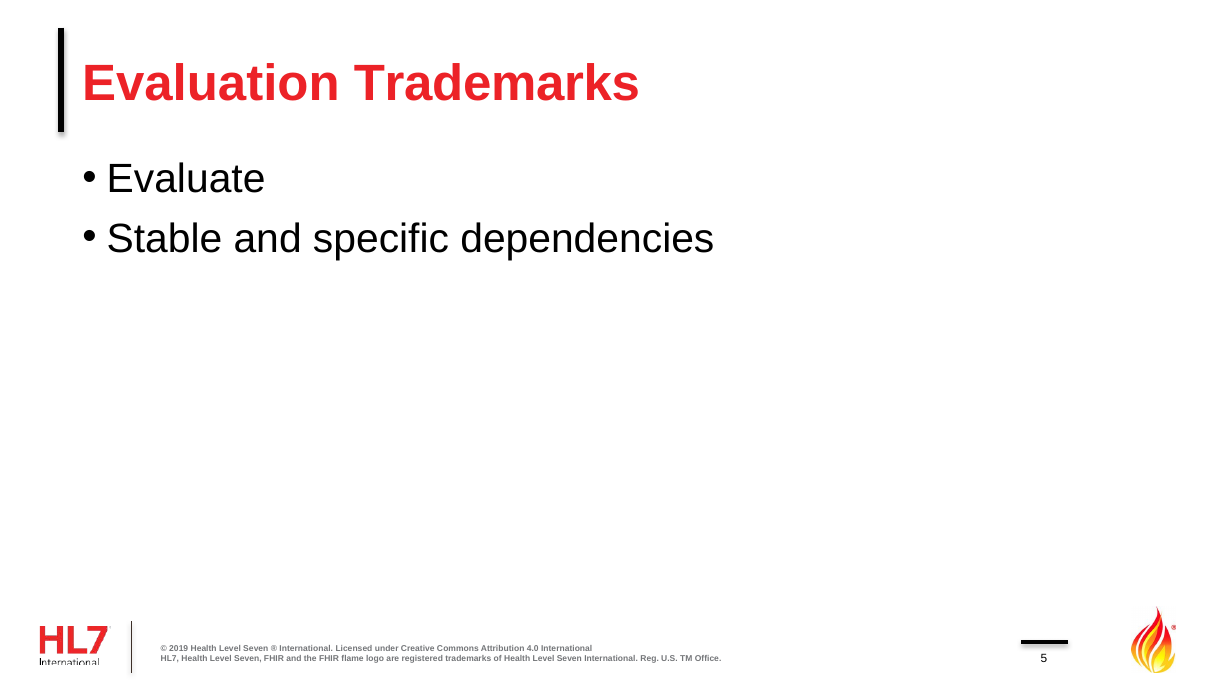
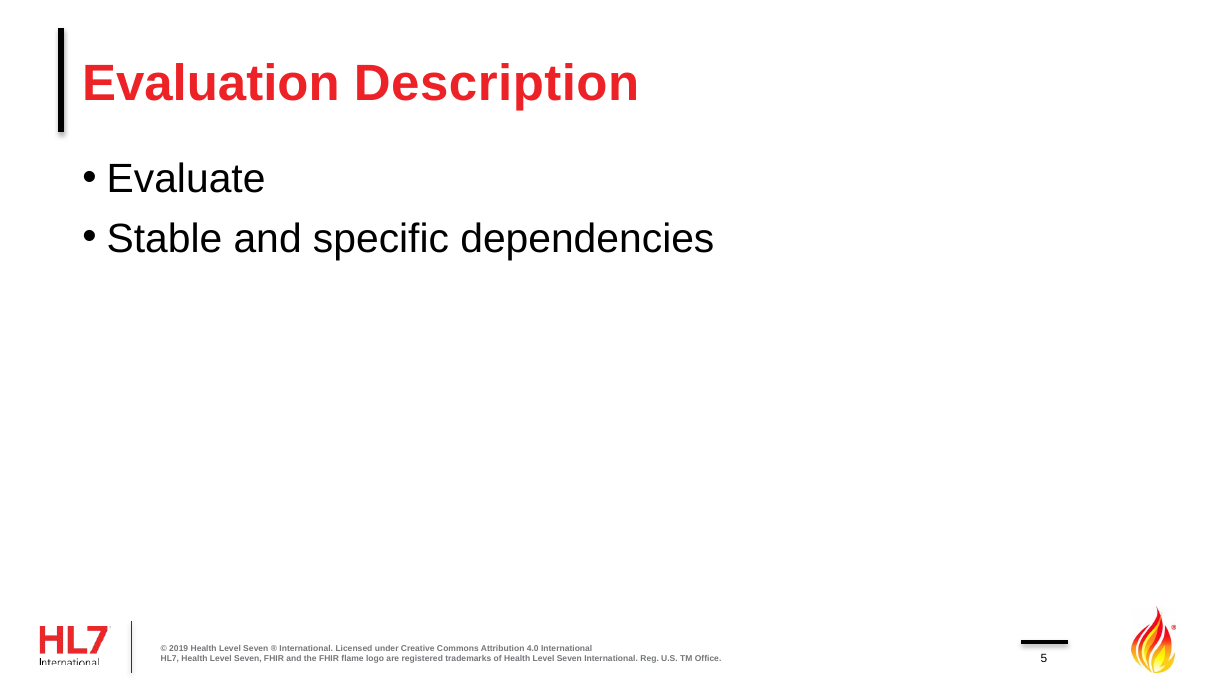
Evaluation Trademarks: Trademarks -> Description (497, 83)
